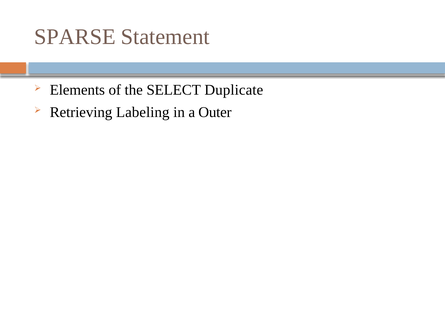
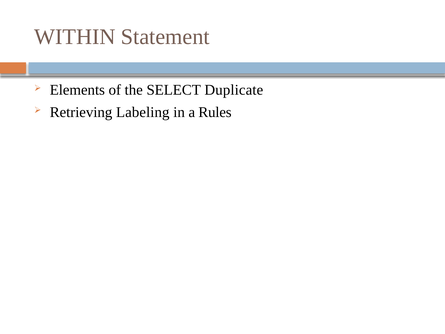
SPARSE: SPARSE -> WITHIN (75, 37)
Outer: Outer -> Rules (215, 112)
